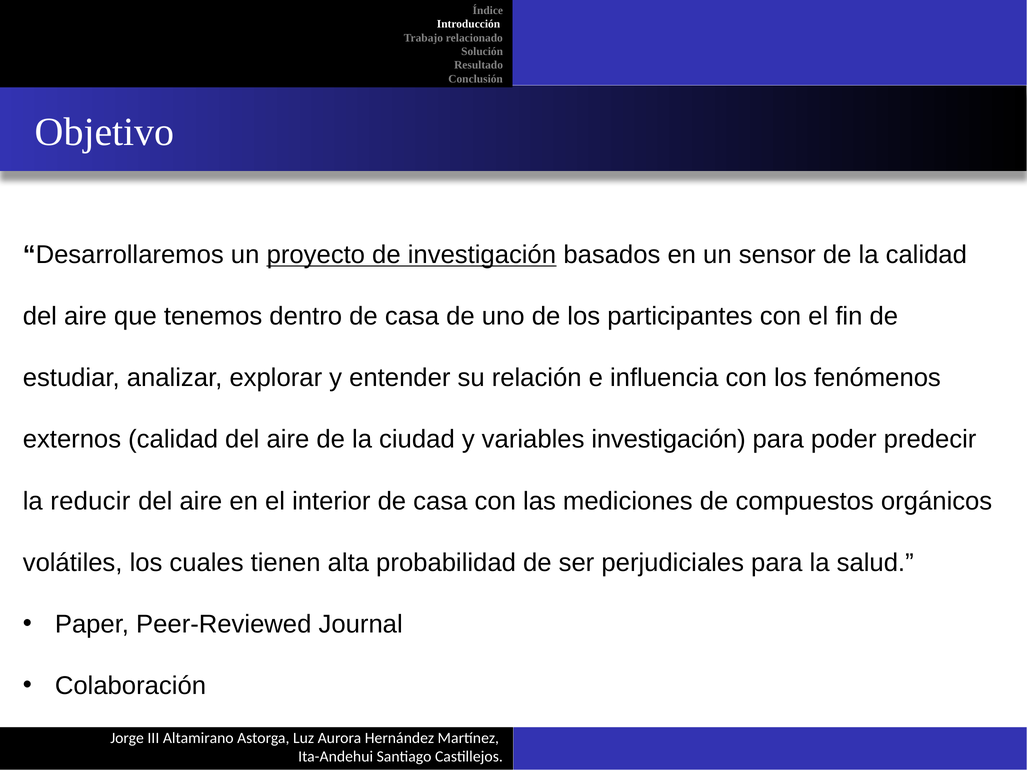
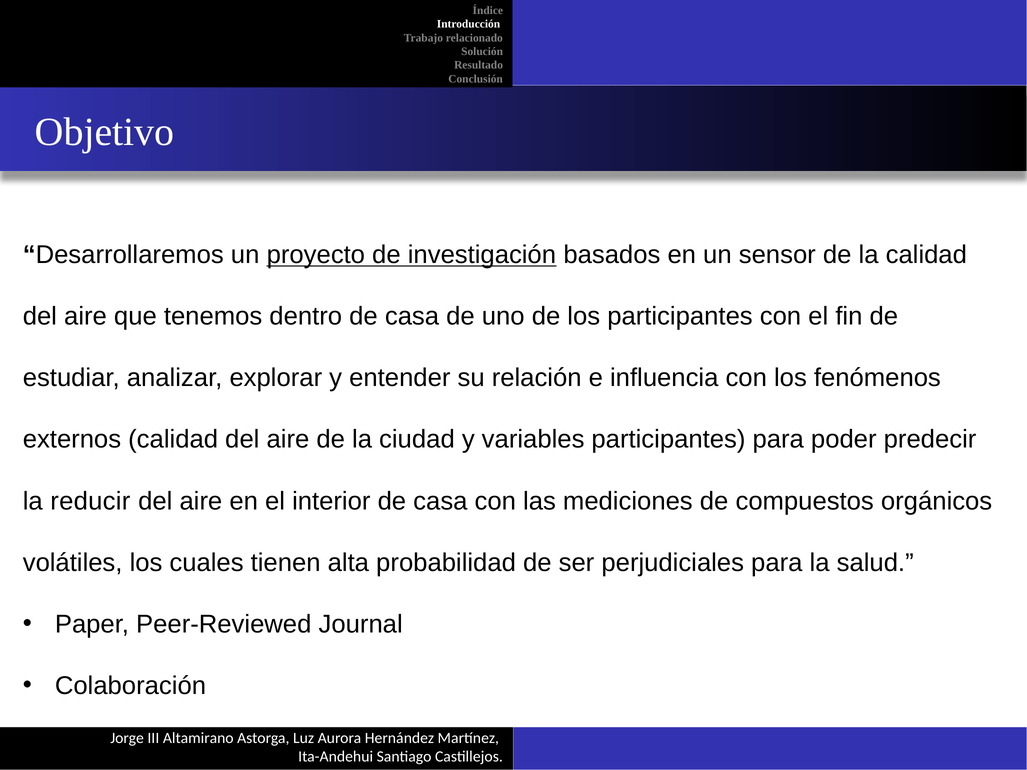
variables investigación: investigación -> participantes (668, 440)
